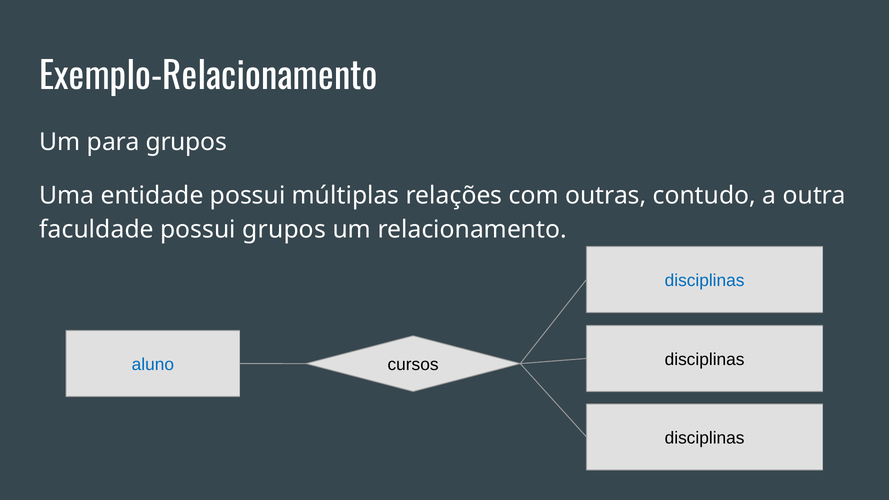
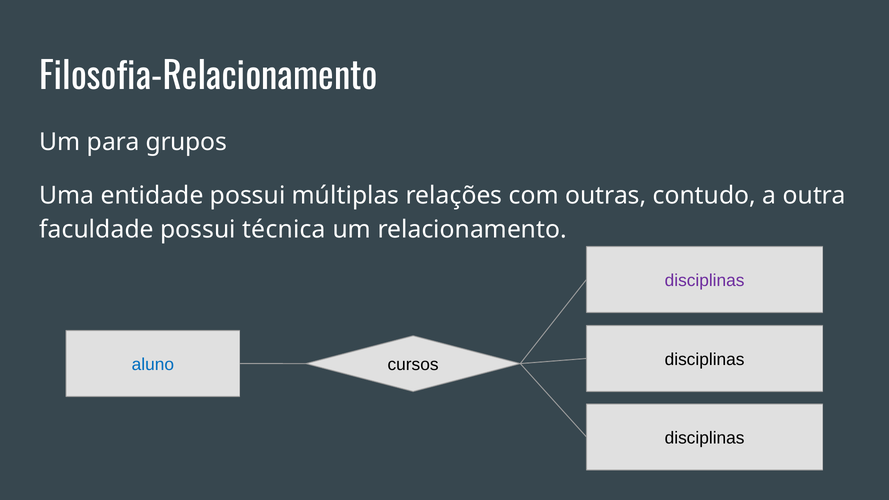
Exemplo-Relacionamento: Exemplo-Relacionamento -> Filosofia-Relacionamento (208, 77)
possui grupos: grupos -> técnica (284, 230)
disciplinas colour: blue -> purple (705, 281)
